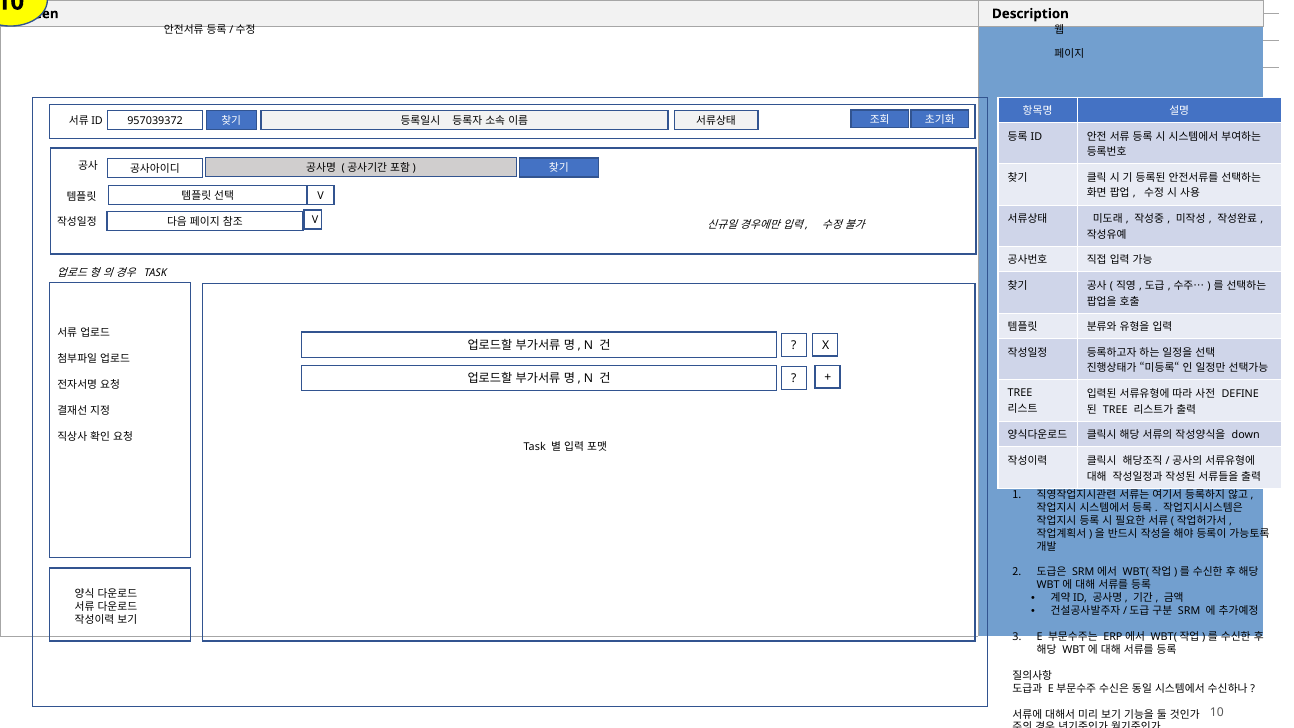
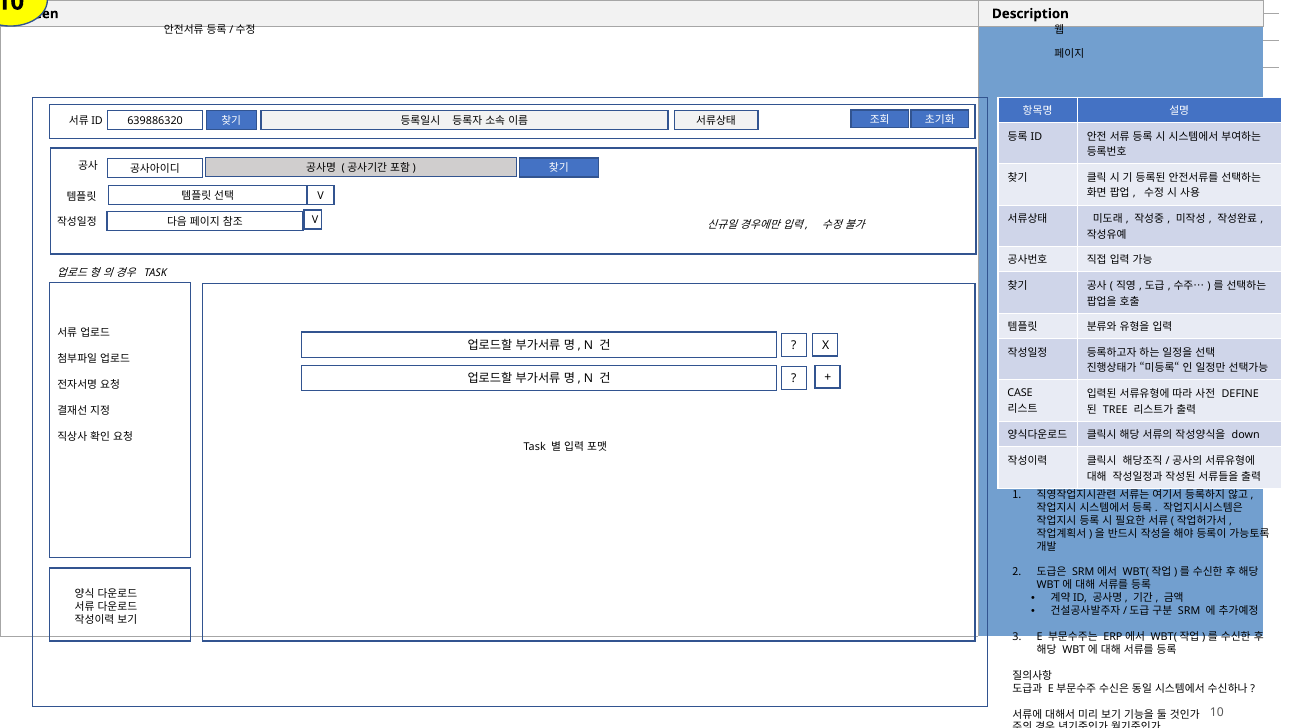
957039372: 957039372 -> 639886320 (155, 121)
TREE: TREE -> CASE (1020, 393)
